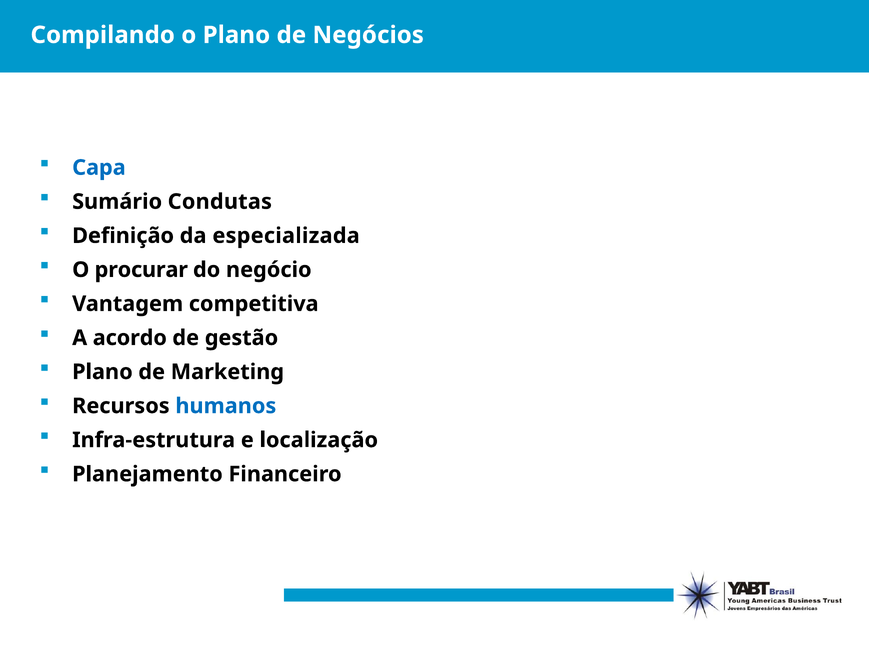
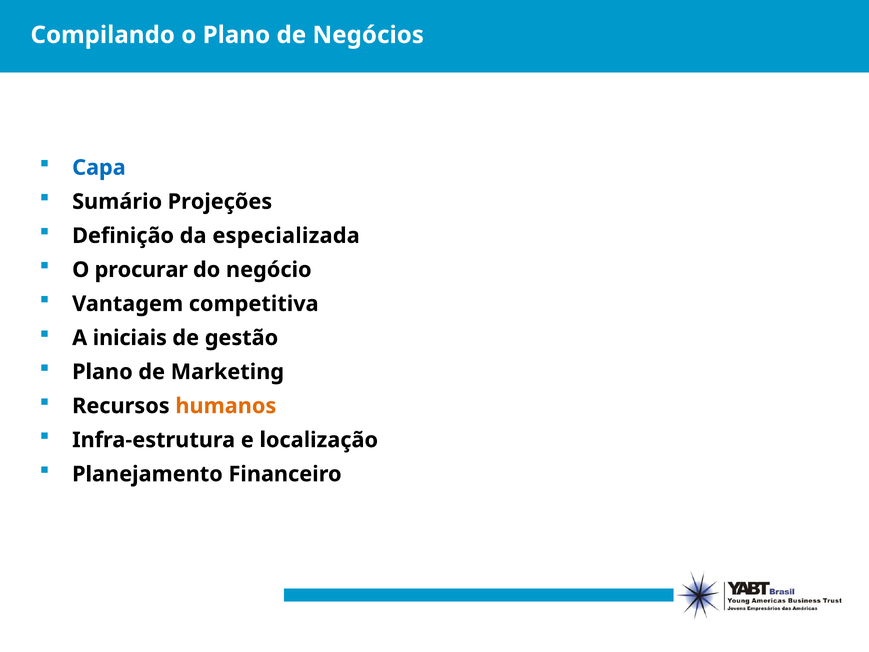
Condutas: Condutas -> Projeções (220, 202)
acordo: acordo -> iniciais (130, 338)
humanos colour: blue -> orange (226, 406)
